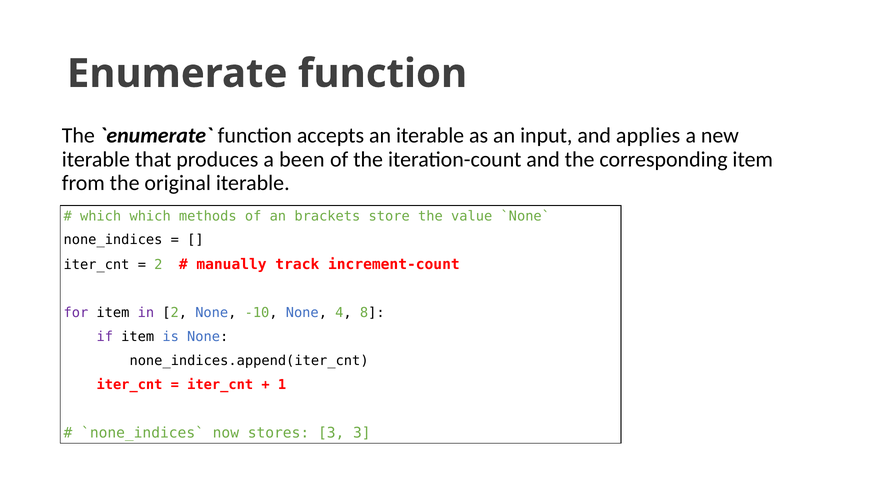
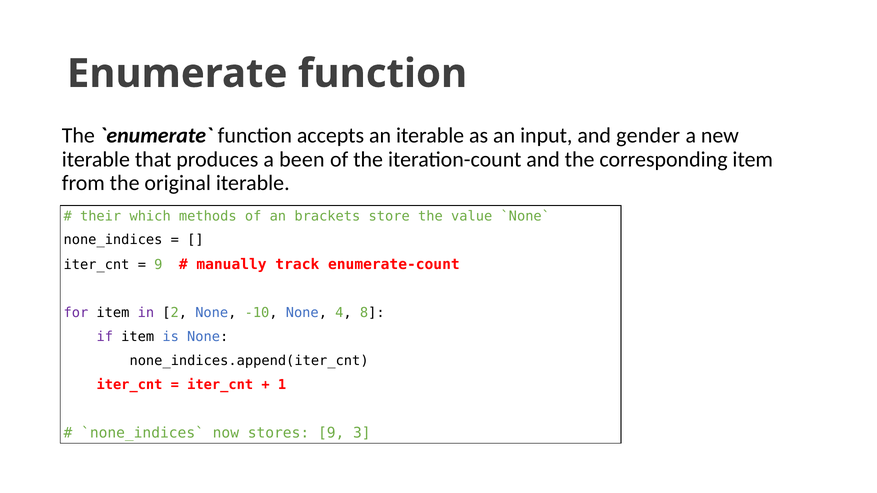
applies: applies -> gender (648, 136)
which: which -> their (101, 216)
2: 2 -> 9 (158, 265)
increment-count: increment-count -> enumerate-count (394, 265)
stores 3: 3 -> 9 (331, 433)
